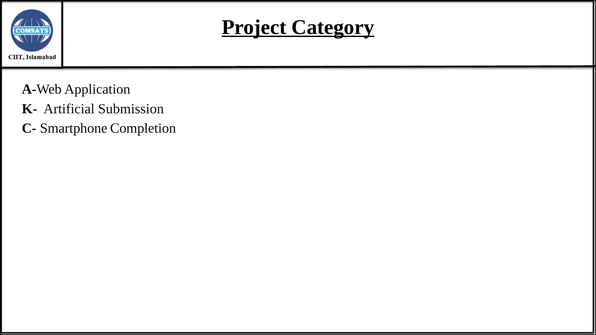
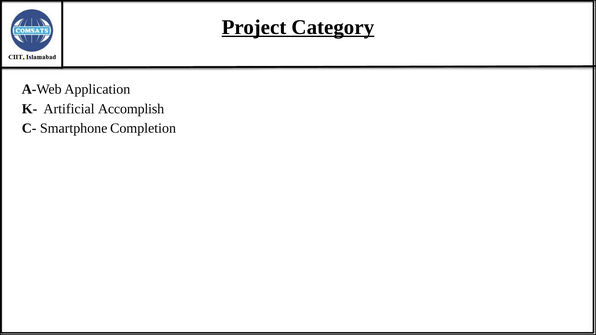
Submission: Submission -> Accomplish (131, 109)
